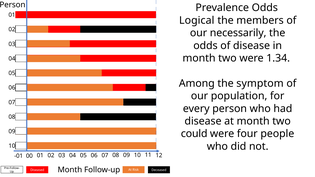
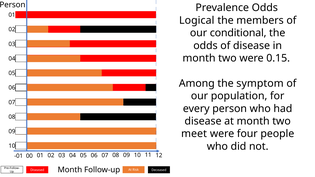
necessarily: necessarily -> conditional (238, 33)
1.34: 1.34 -> 0.15 (278, 58)
could: could -> meet (194, 134)
